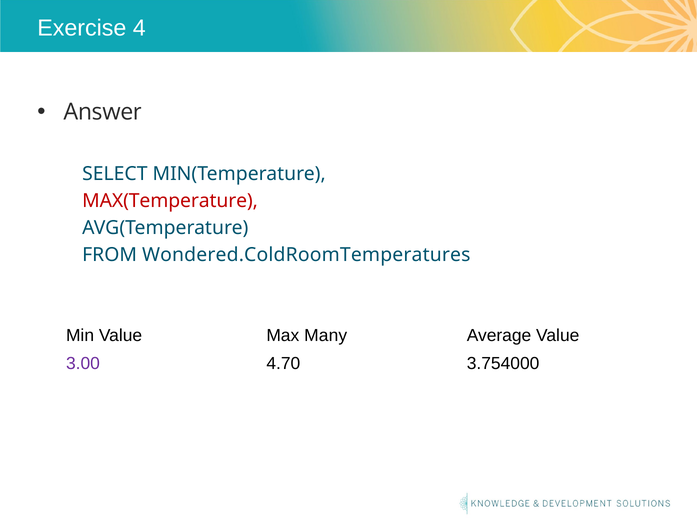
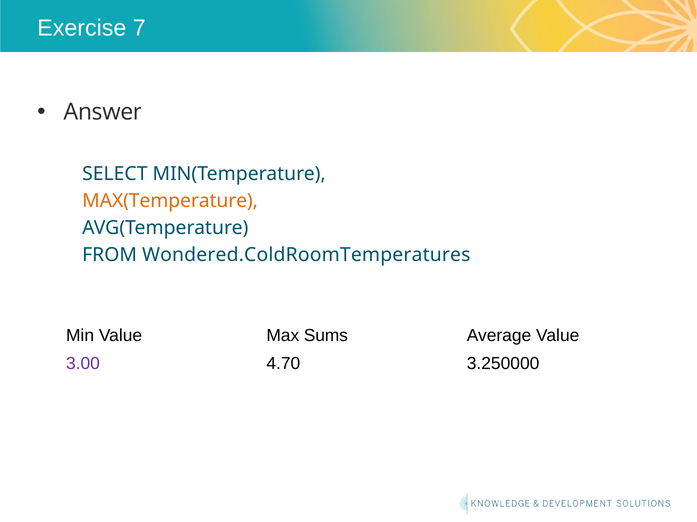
4: 4 -> 7 (139, 28)
MAX(Temperature colour: red -> orange (170, 201)
Many: Many -> Sums (326, 336)
3.754000: 3.754000 -> 3.250000 (503, 364)
